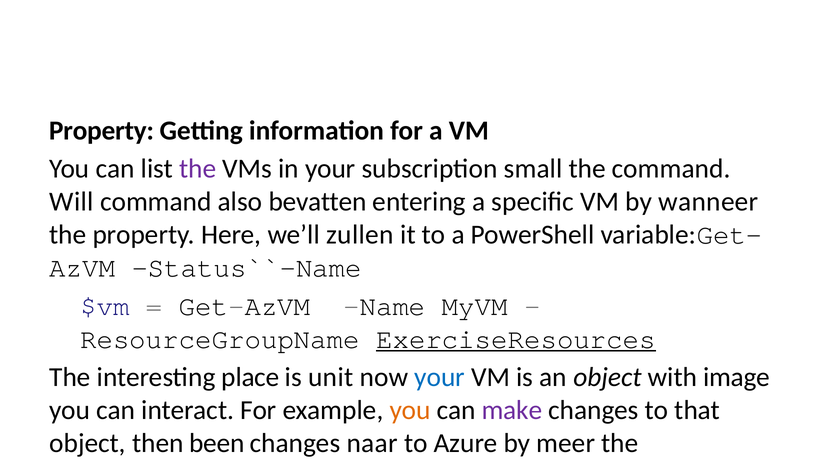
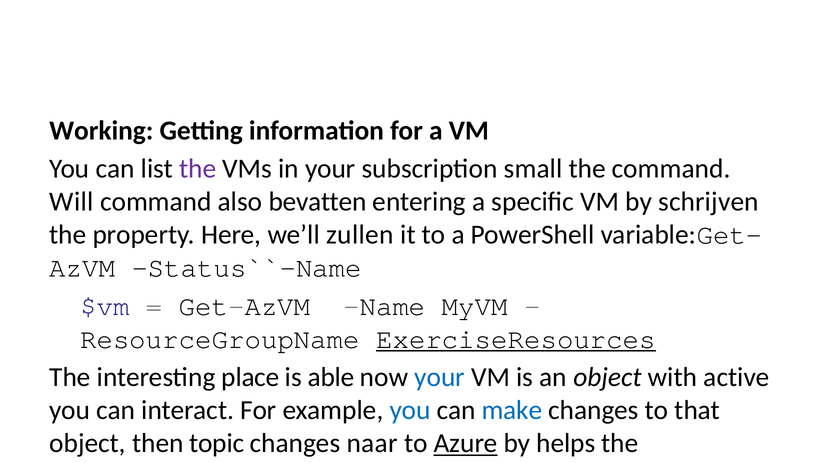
Property: Property -> Working (101, 130)
wanneer: wanneer -> schrijven (708, 202)
unit: unit -> able (331, 377)
image: image -> active (736, 377)
you colour: orange -> blue (410, 410)
make colour: purple -> blue (512, 410)
been: been -> topic (217, 443)
Azure underline: none -> present (466, 443)
meer: meer -> helps (566, 443)
